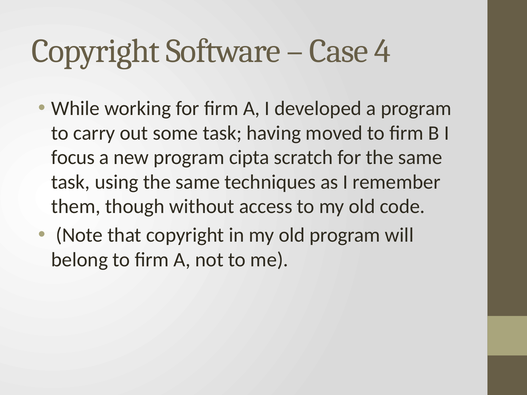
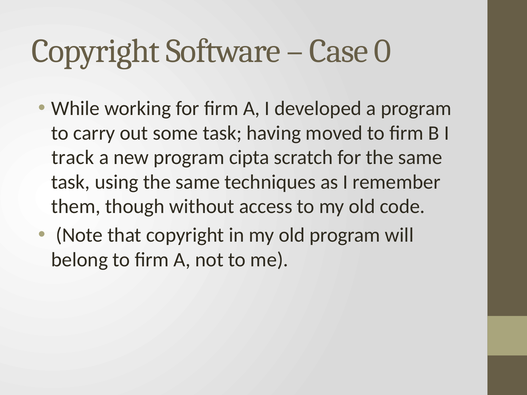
4: 4 -> 0 (382, 51)
focus: focus -> track (73, 158)
